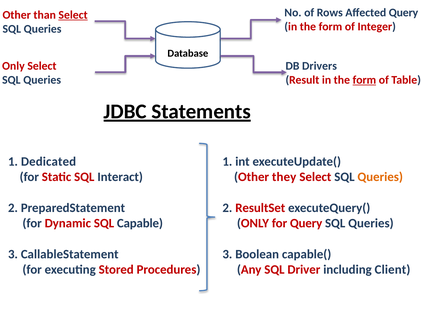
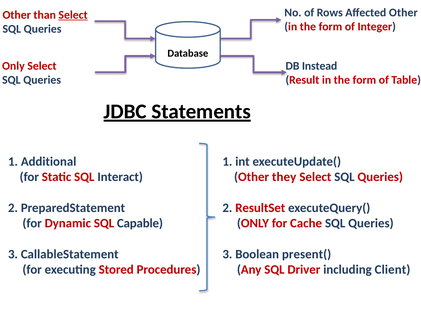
Affected Query: Query -> Other (403, 13)
Drivers: Drivers -> Instead (320, 66)
form underline: present -> none (364, 80)
Dedicated: Dedicated -> Additional (49, 161)
Queries colour: orange -> red (380, 177)
for Query: Query -> Cache (306, 223)
capable(: capable( -> present( (307, 254)
